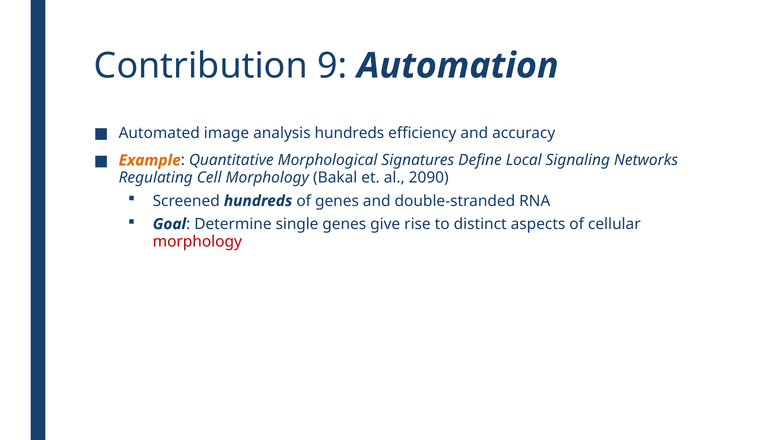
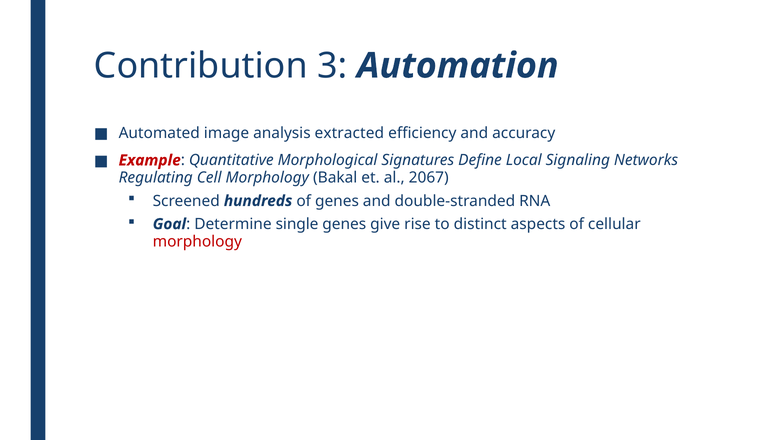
9: 9 -> 3 (332, 66)
analysis hundreds: hundreds -> extracted (349, 133)
Example colour: orange -> red (150, 160)
2090: 2090 -> 2067 (429, 178)
